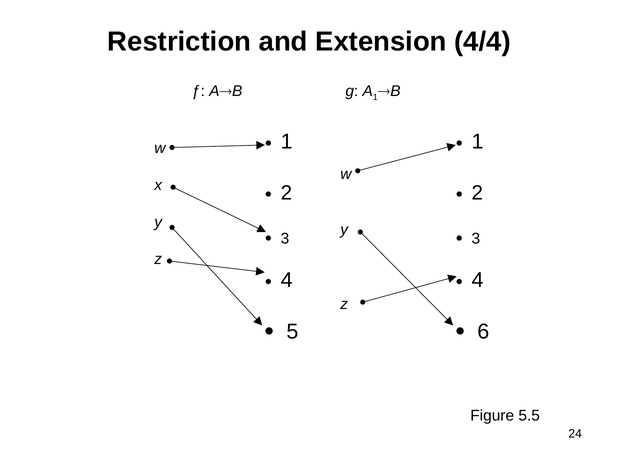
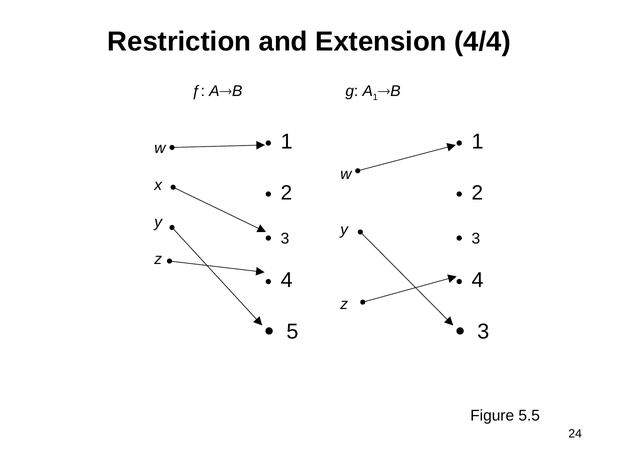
6: 6 -> 3 (483, 332)
